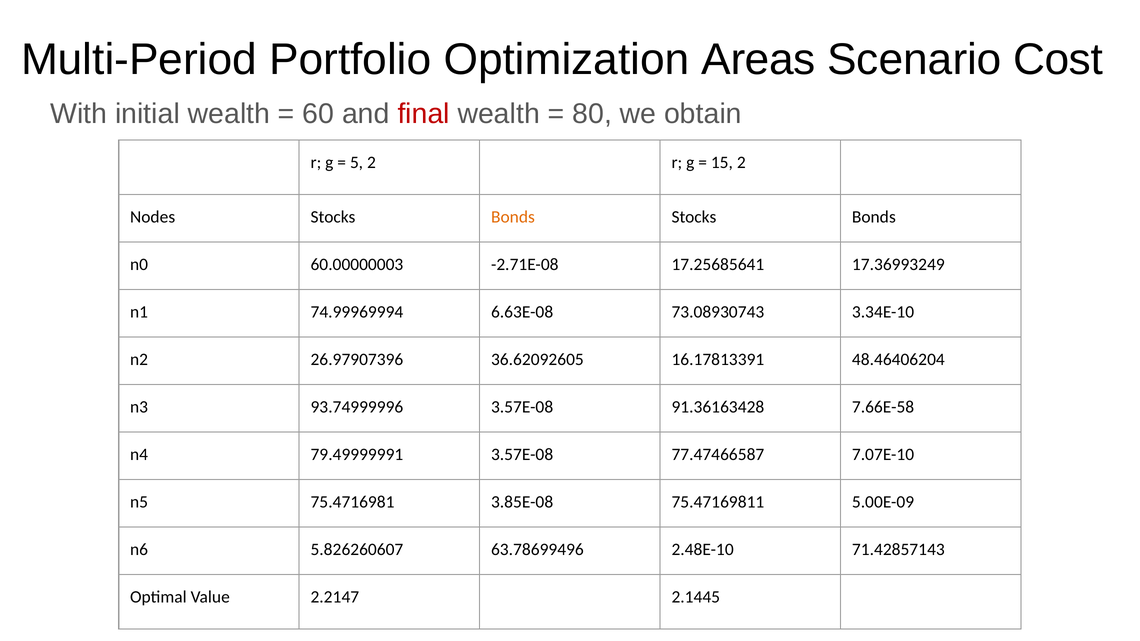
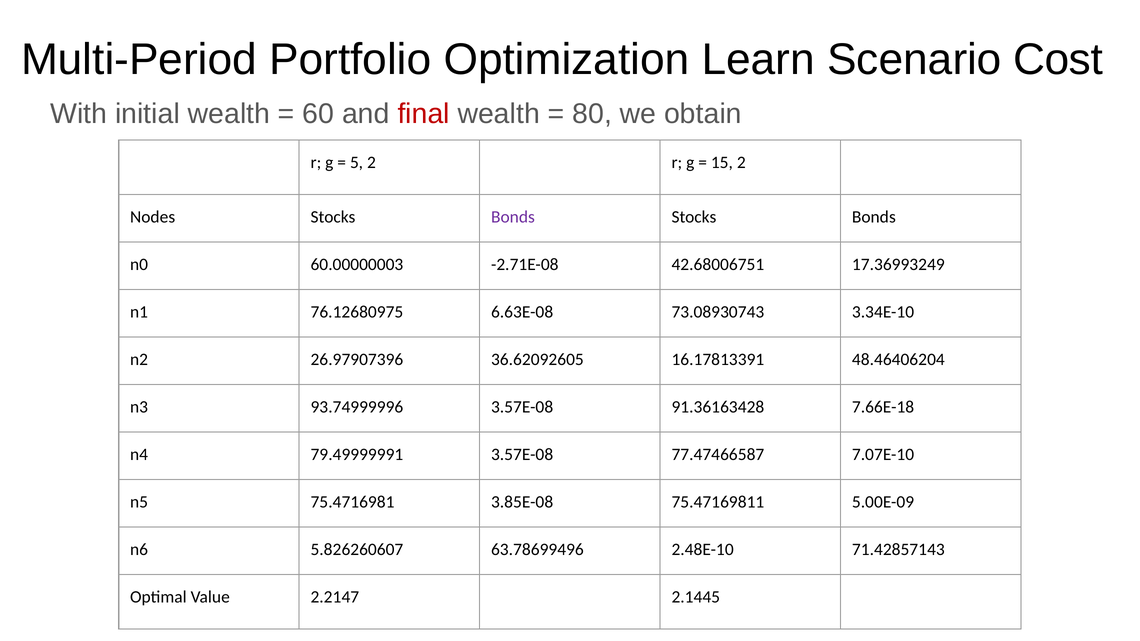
Areas: Areas -> Learn (758, 60)
Bonds colour: orange -> purple (513, 217)
17.25685641: 17.25685641 -> 42.68006751 (718, 265)
74.99969994: 74.99969994 -> 76.12680975 (357, 312)
7.66E-58: 7.66E-58 -> 7.66E-18 (883, 407)
